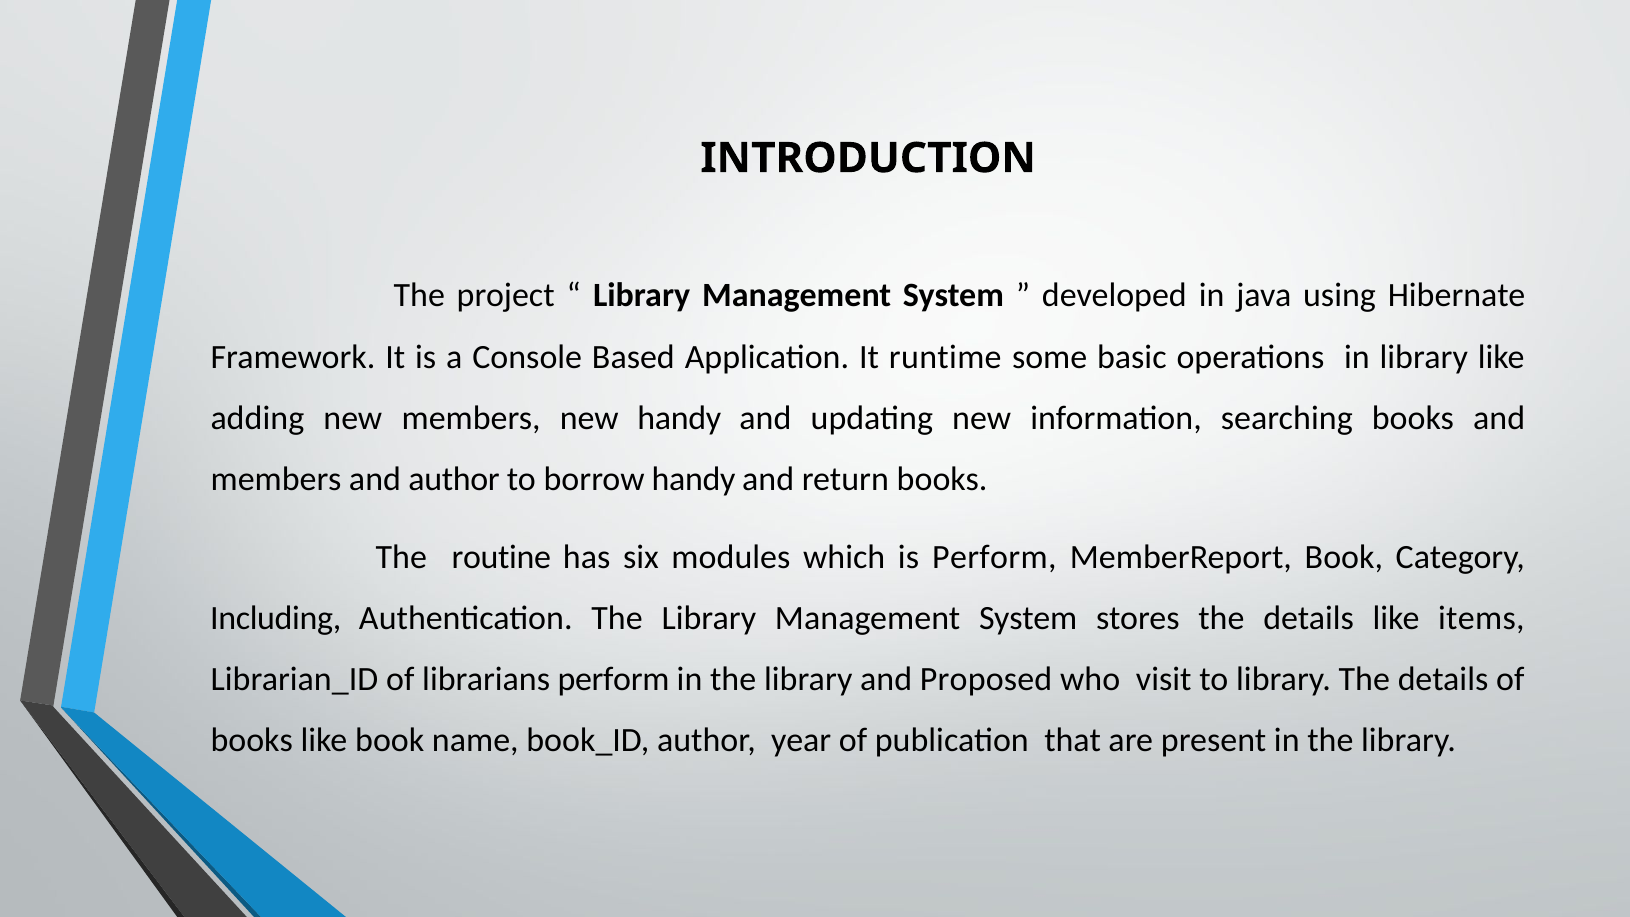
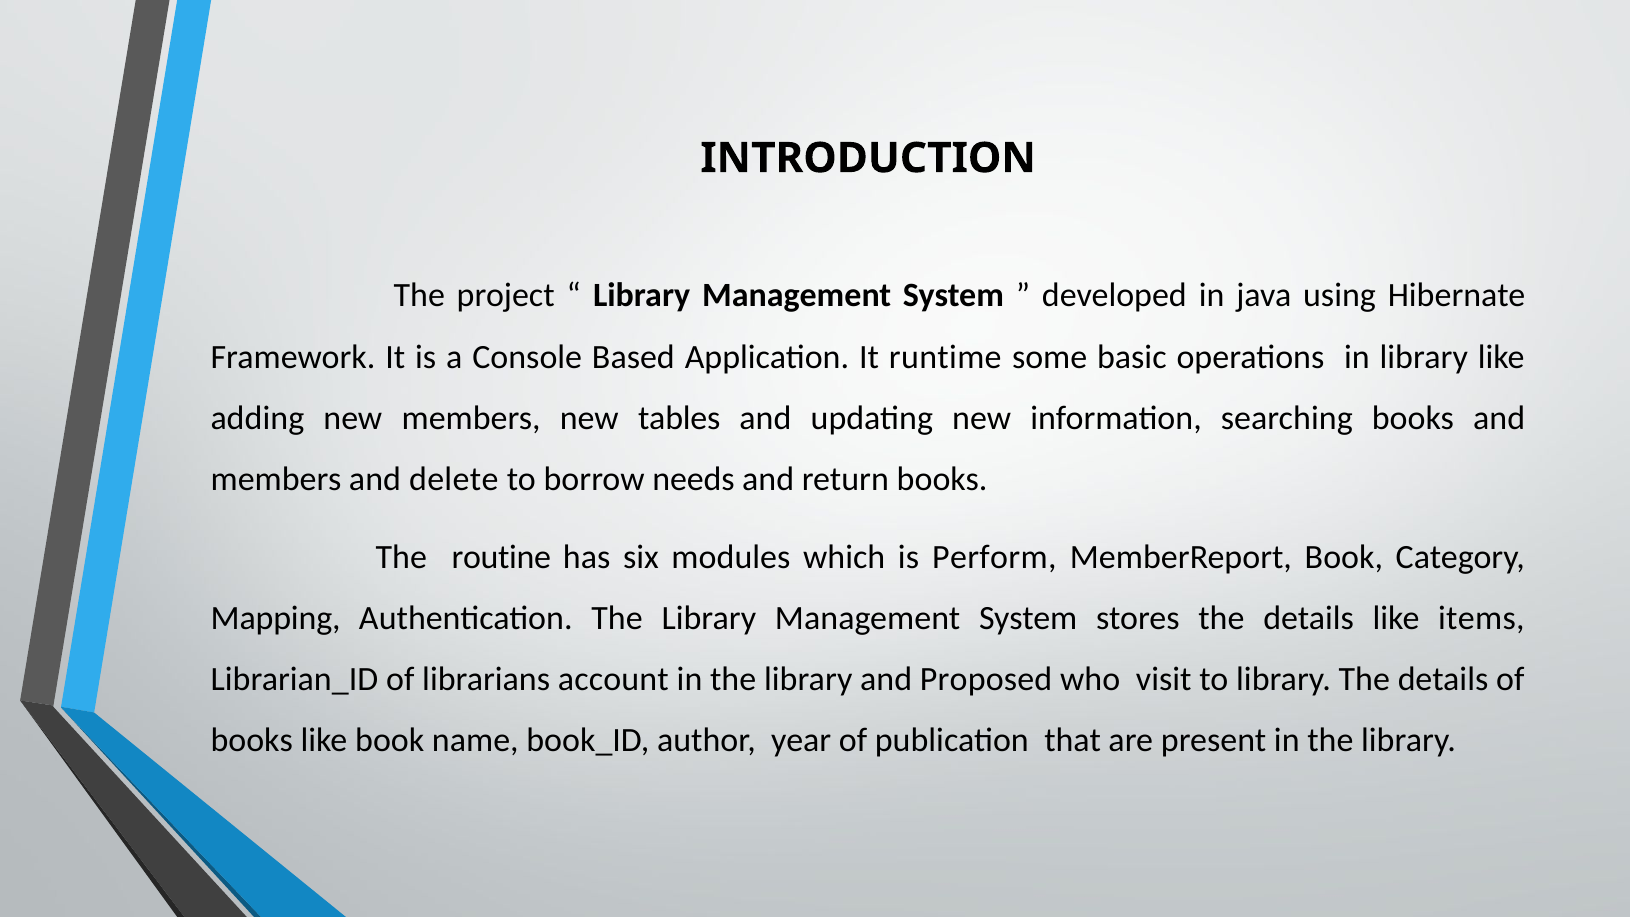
new handy: handy -> tables (679, 418)
and author: author -> delete (454, 479)
borrow handy: handy -> needs (694, 479)
Including: Including -> Mapping (276, 618)
librarians perform: perform -> account (613, 679)
